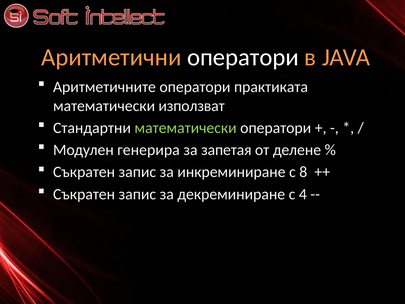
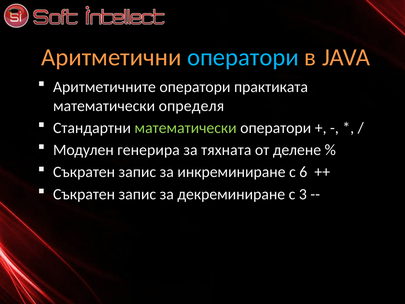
оператори colour: white -> light blue (243, 57)
използват: използват -> определя (191, 106)
запетая: запетая -> тяхната (226, 150)
8: 8 -> 6 (303, 172)
4: 4 -> 3 (303, 194)
